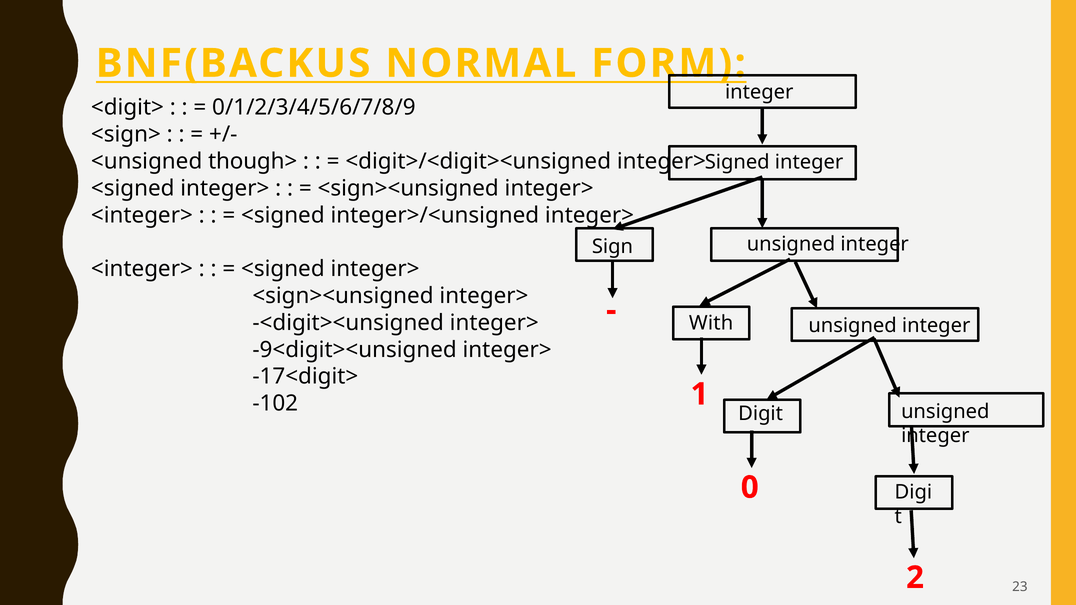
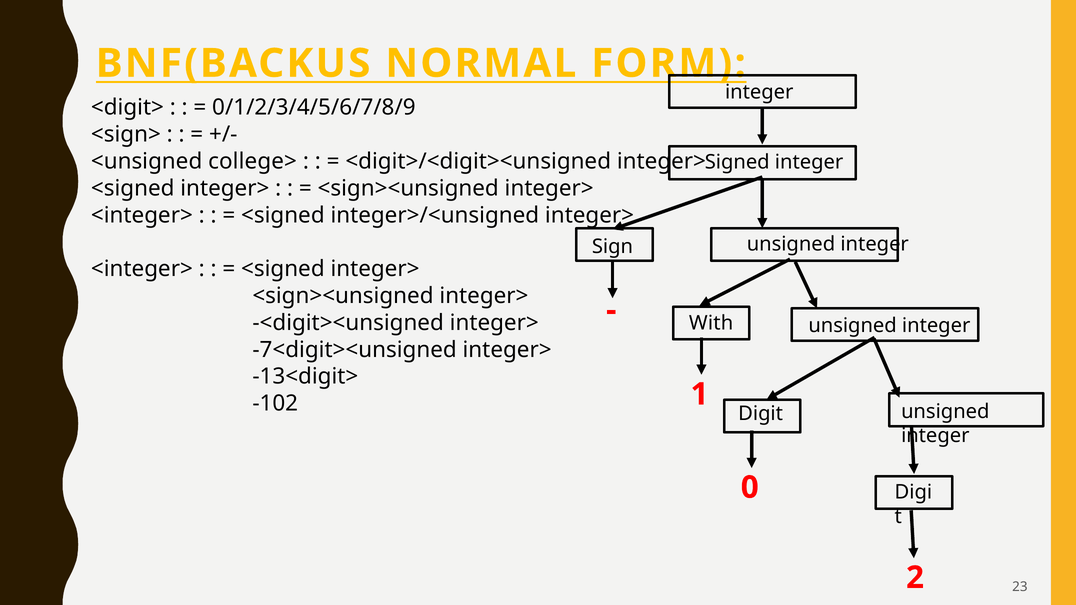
though>: though> -> college> (253, 161)
-9<digit><unsigned: -9<digit><unsigned -> -7<digit><unsigned (355, 350)
-17<digit>: -17<digit> -> -13<digit> (305, 377)
